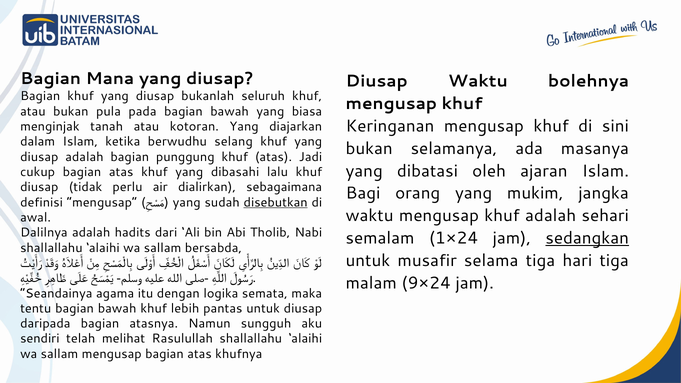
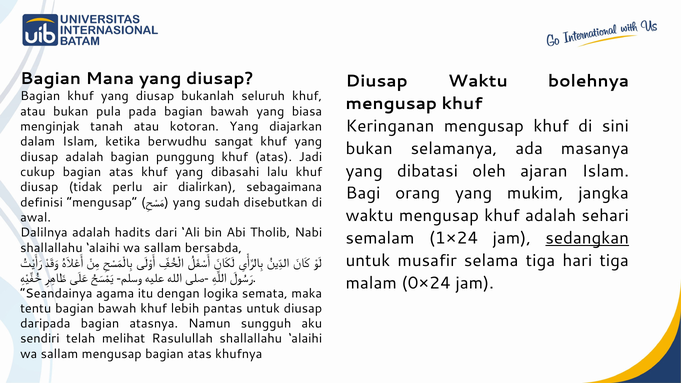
selang: selang -> sangat (234, 142)
disebutkan underline: present -> none (276, 202)
9×24: 9×24 -> 0×24 (426, 283)
